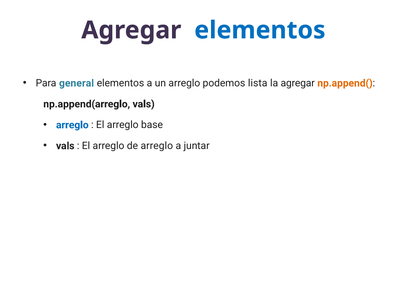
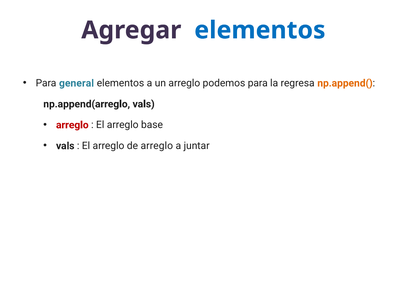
podemos lista: lista -> para (258, 83)
la agregar: agregar -> regresa (298, 83)
arreglo colour: blue -> red (72, 125)
